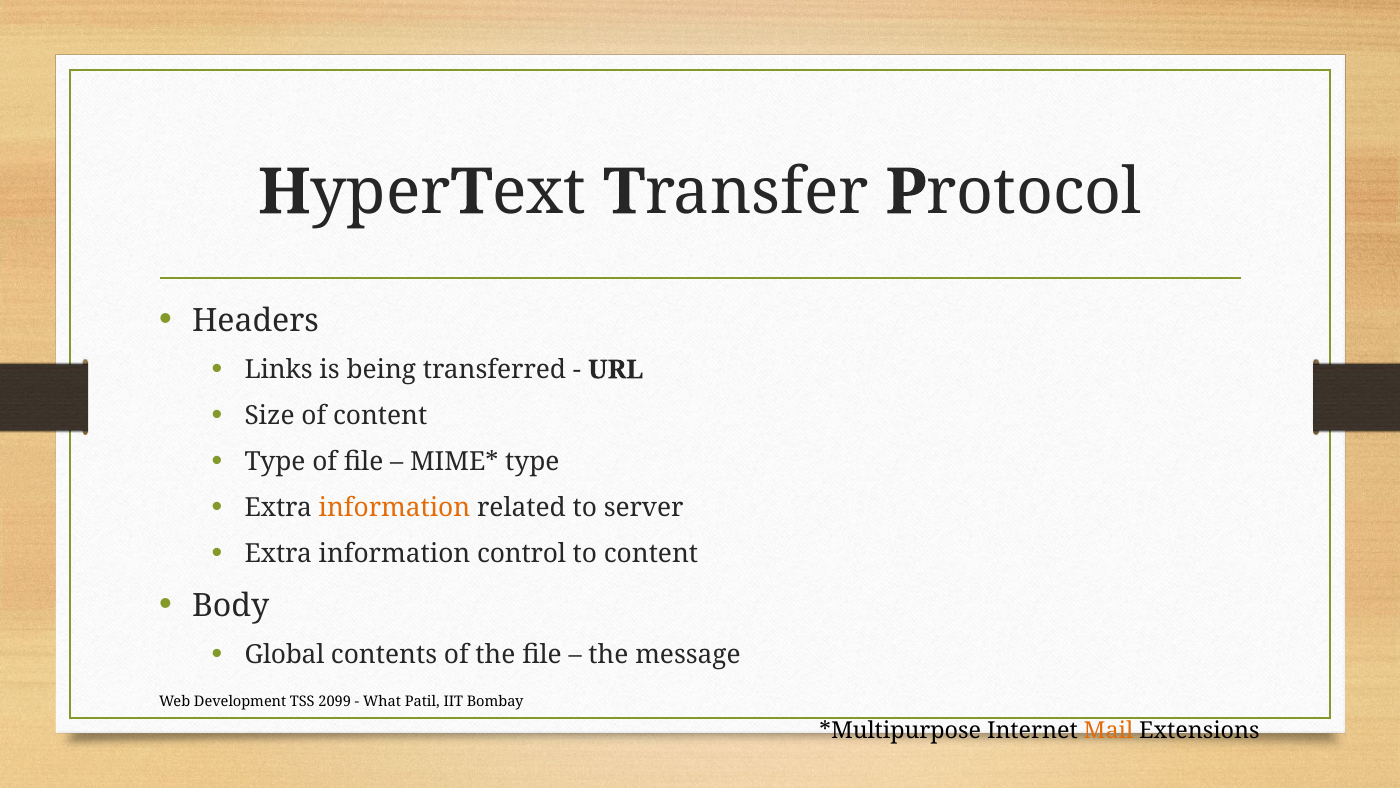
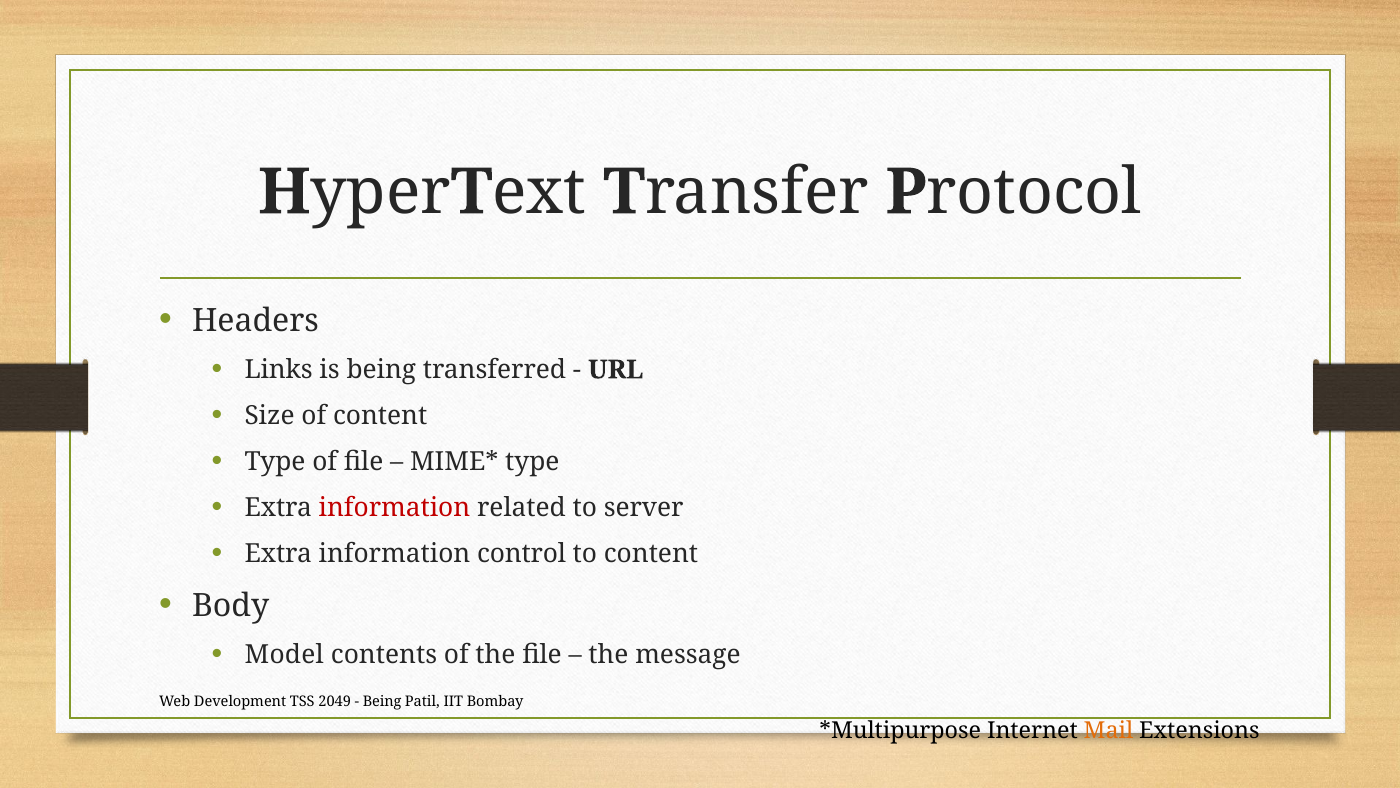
information colour: orange -> red (394, 508)
Global: Global -> Model (284, 654)
2099: 2099 -> 2049 (335, 701)
What: What -> Being (382, 701)
